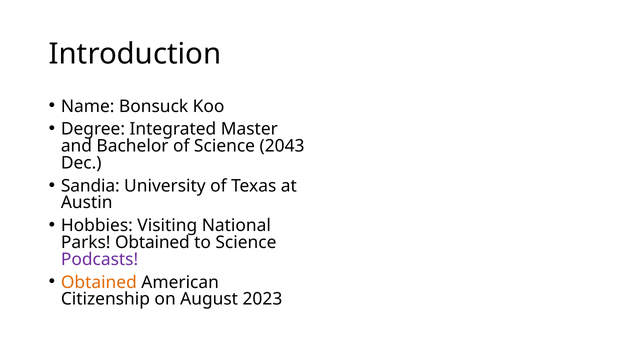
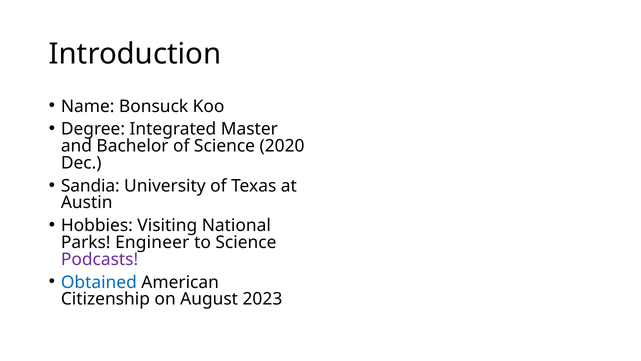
2043: 2043 -> 2020 (282, 146)
Parks Obtained: Obtained -> Engineer (152, 242)
Obtained colour: orange -> blue (99, 282)
